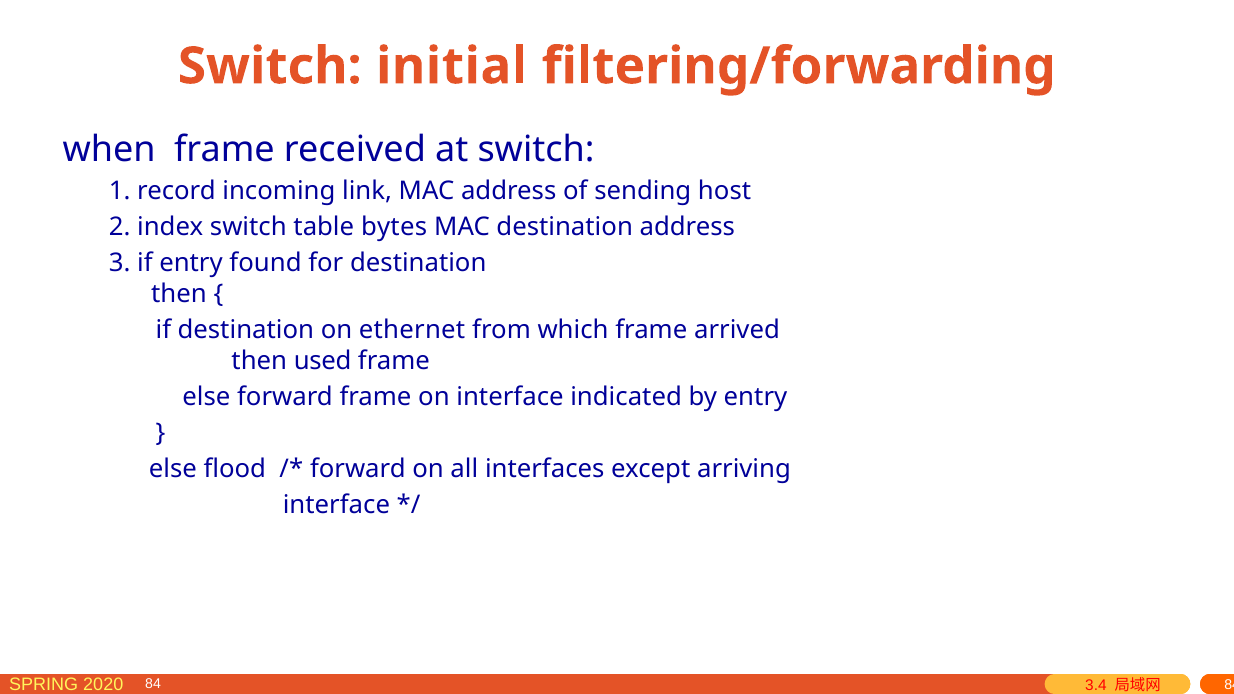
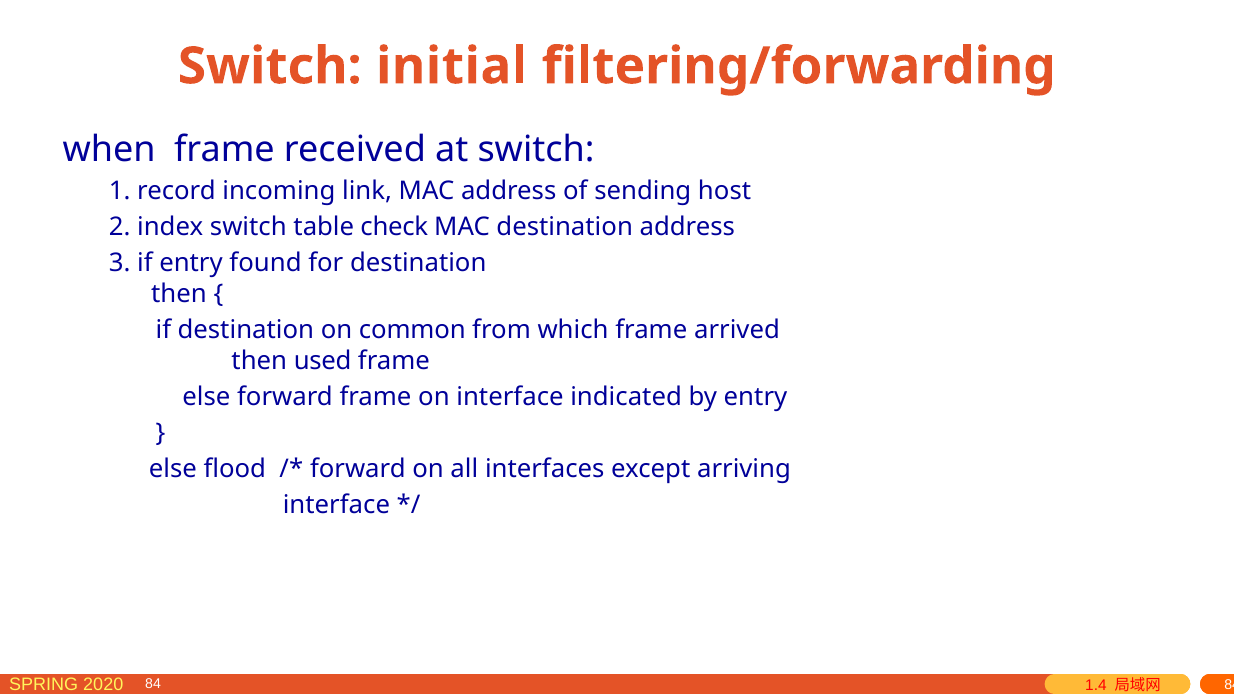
bytes: bytes -> check (394, 227)
ethernet: ethernet -> common (412, 330)
3.4: 3.4 -> 1.4 (1096, 685)
